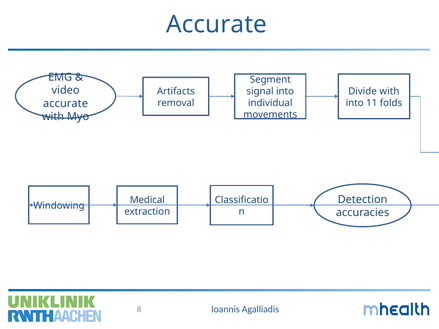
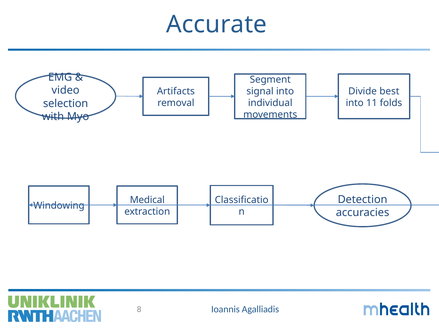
Divide with: with -> best (389, 91)
accurate: accurate -> selection (66, 104)
